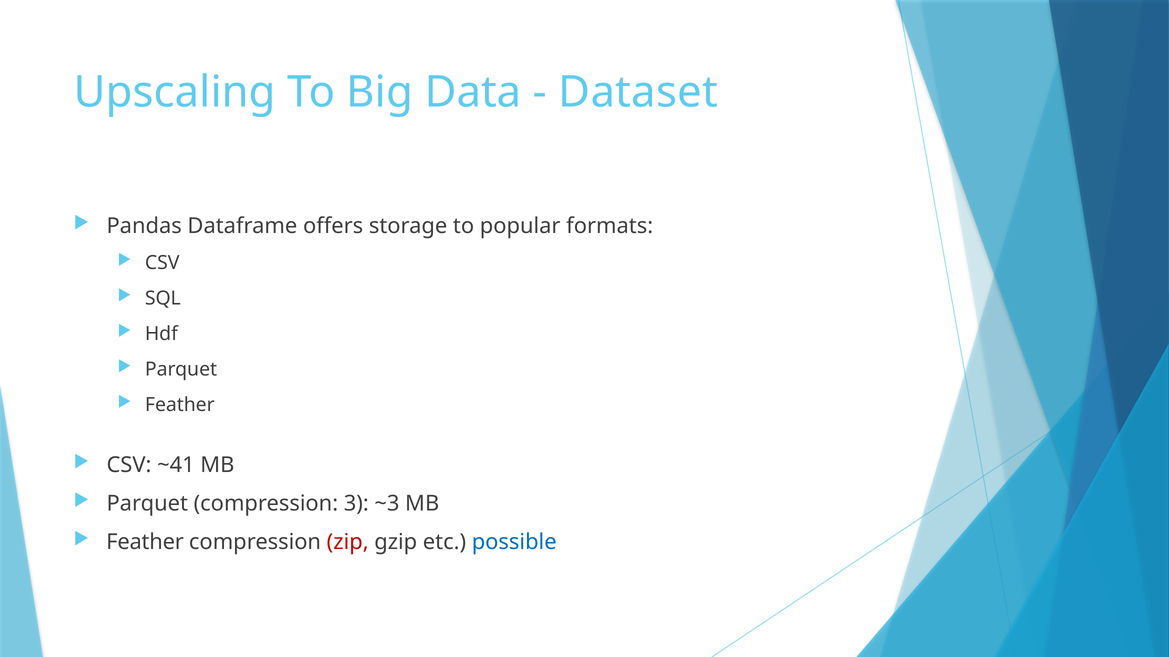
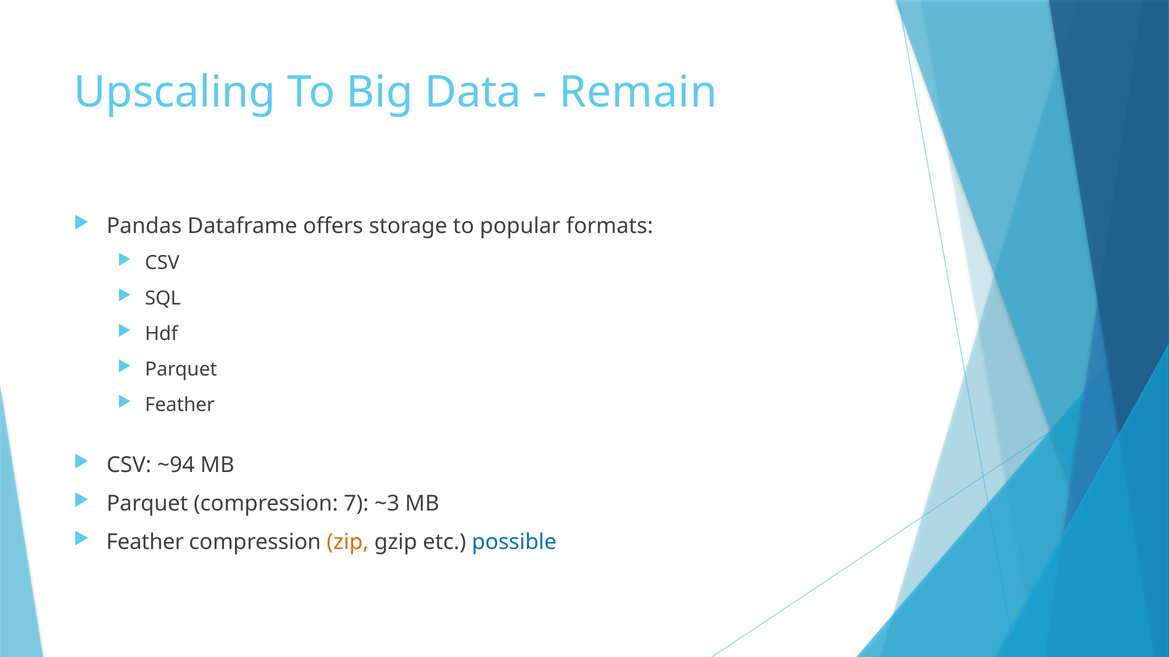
Dataset: Dataset -> Remain (638, 92)
~41: ~41 -> ~94 (176, 466)
3: 3 -> 7 (356, 504)
zip colour: red -> orange (348, 543)
